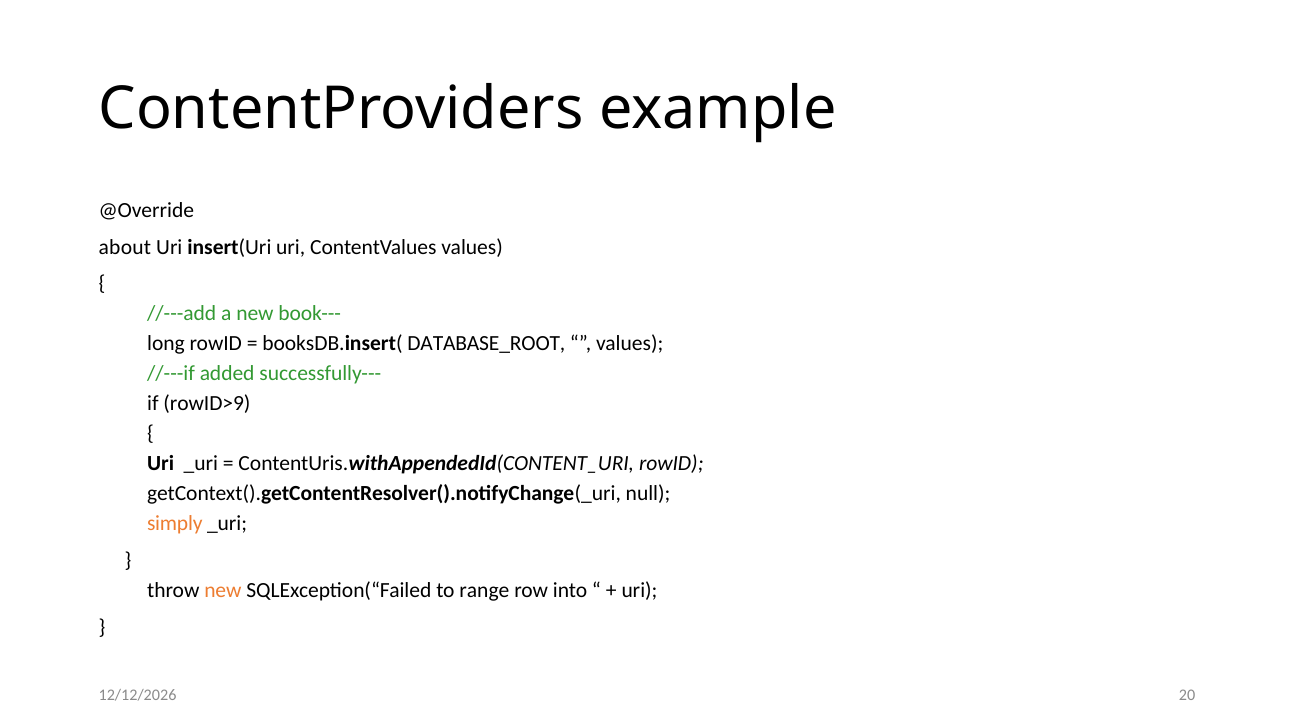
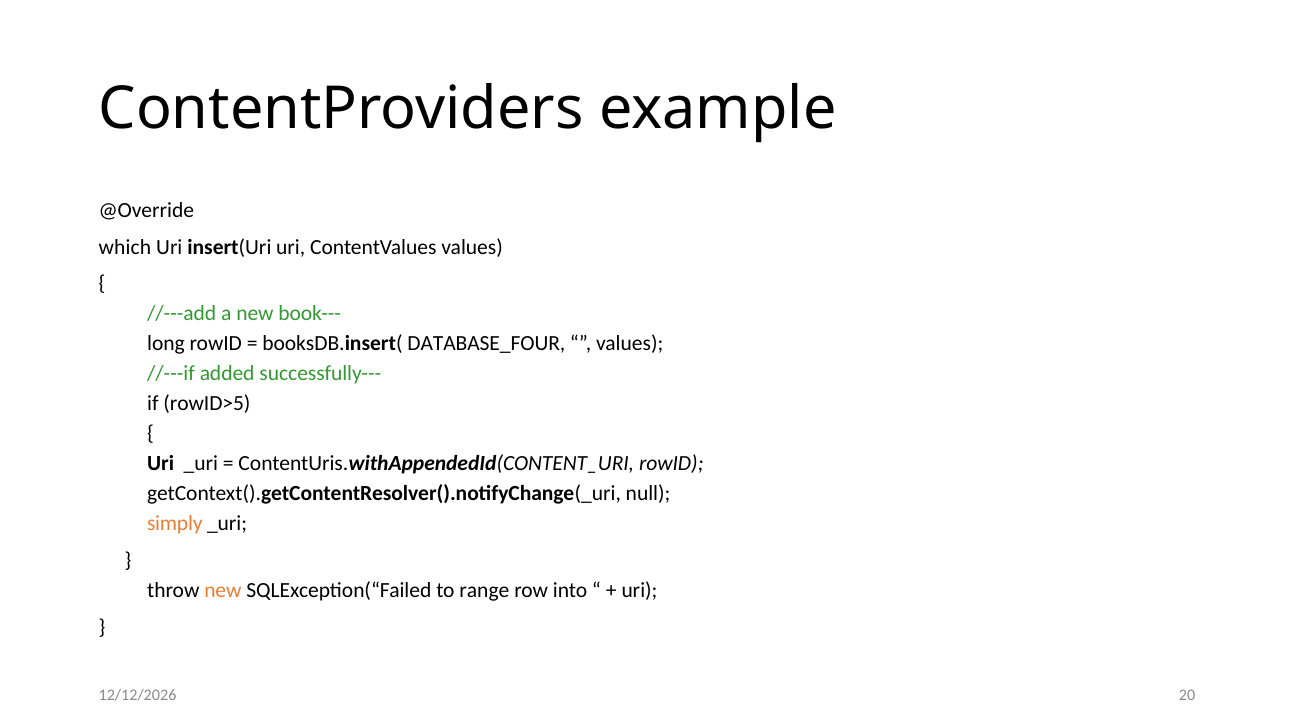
about: about -> which (125, 247)
DATABASE_ROOT: DATABASE_ROOT -> DATABASE_FOUR (486, 344)
rowID>9: rowID>9 -> rowID>5 (207, 404)
